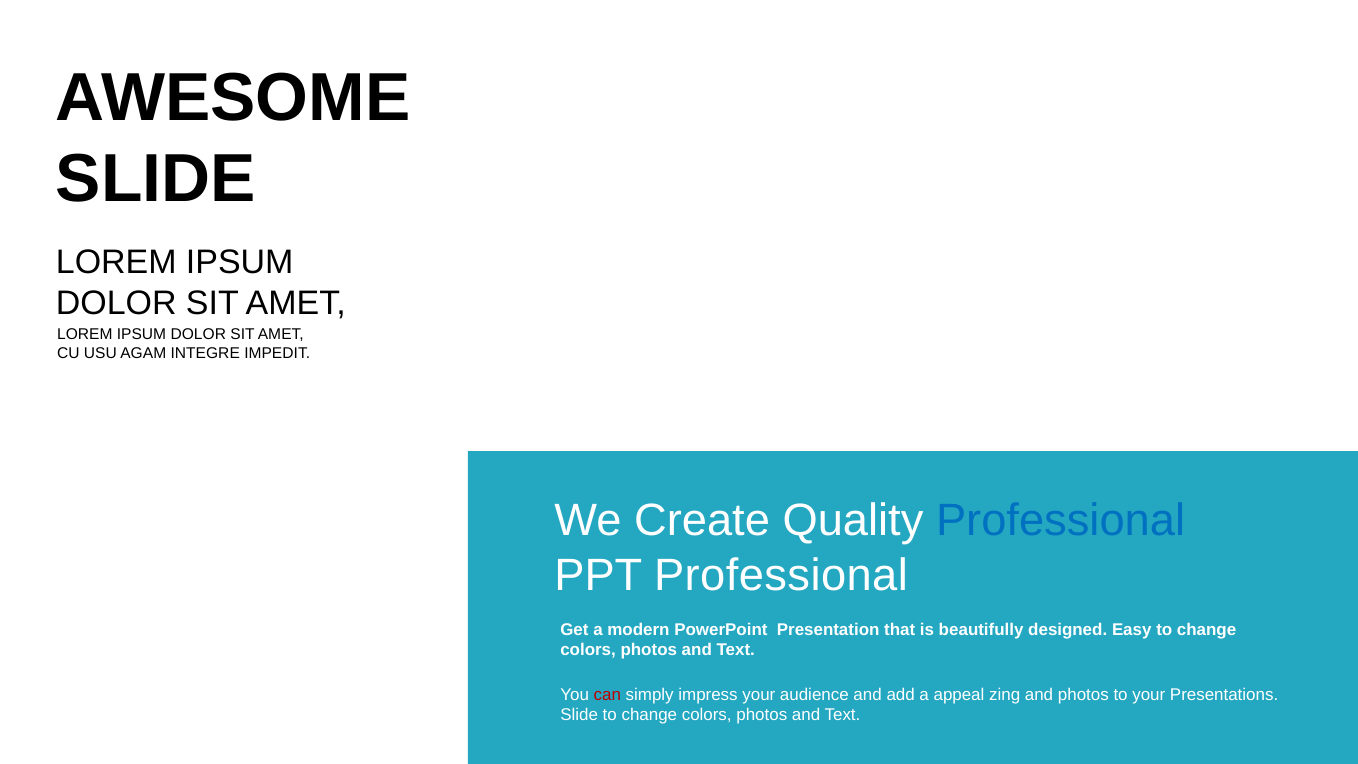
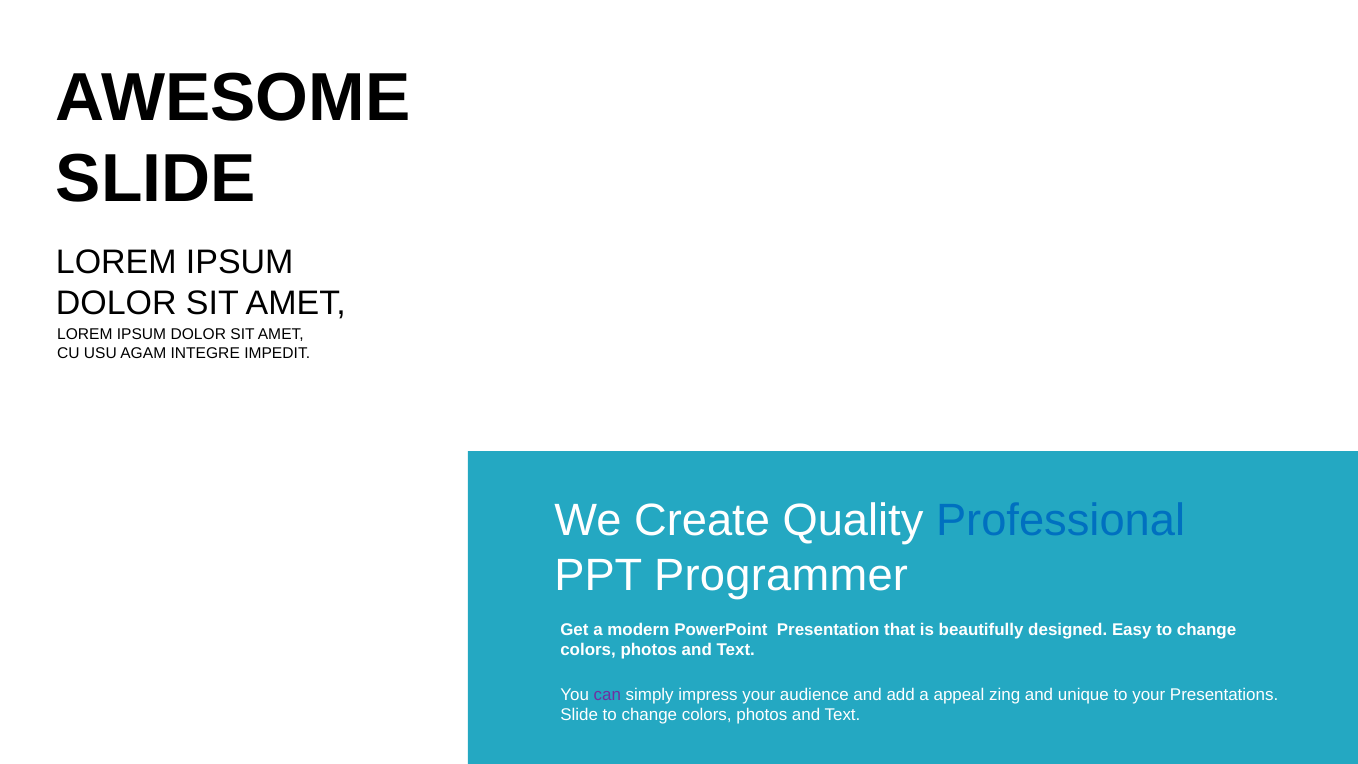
PPT Professional: Professional -> Programmer (781, 575)
can colour: red -> purple (607, 695)
and photos: photos -> unique (1083, 695)
